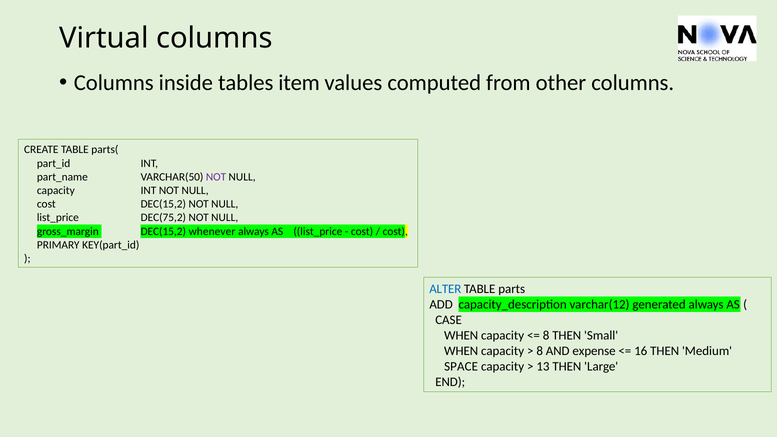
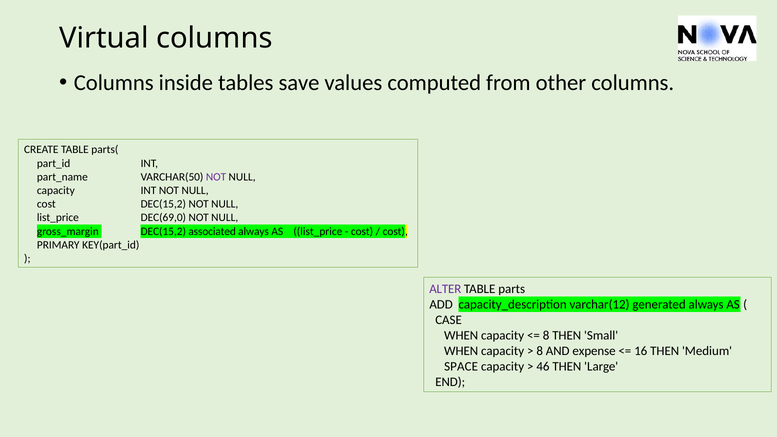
item: item -> save (299, 83)
DEC(75,2: DEC(75,2 -> DEC(69,0 (163, 218)
whenever: whenever -> associated (212, 231)
ALTER colour: blue -> purple (445, 289)
13: 13 -> 46 (543, 367)
